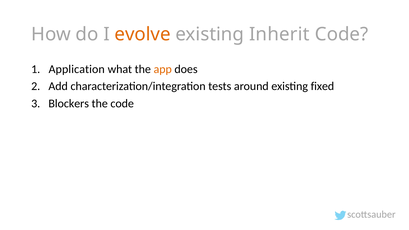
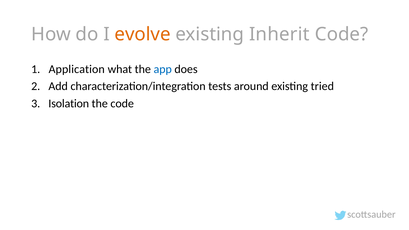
app colour: orange -> blue (163, 69)
fixed: fixed -> tried (322, 86)
Blockers: Blockers -> Isolation (69, 103)
